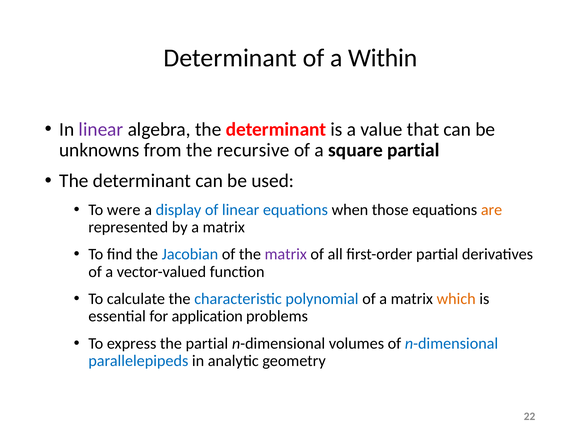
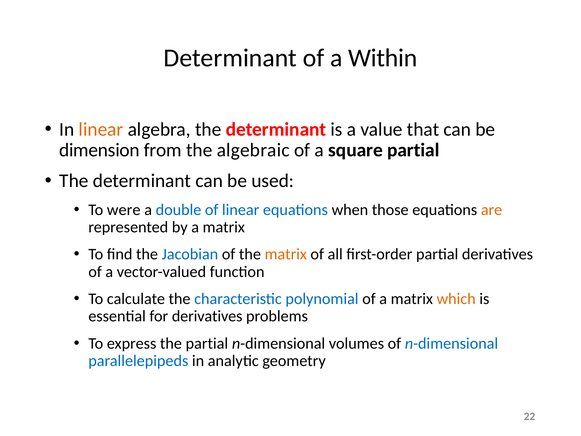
linear colour: purple -> orange (101, 129)
unknowns: unknowns -> dimension (99, 150)
recursive: recursive -> algebraic (253, 150)
display: display -> double (179, 210)
matrix colour: purple -> orange (286, 254)
for application: application -> derivatives (207, 316)
